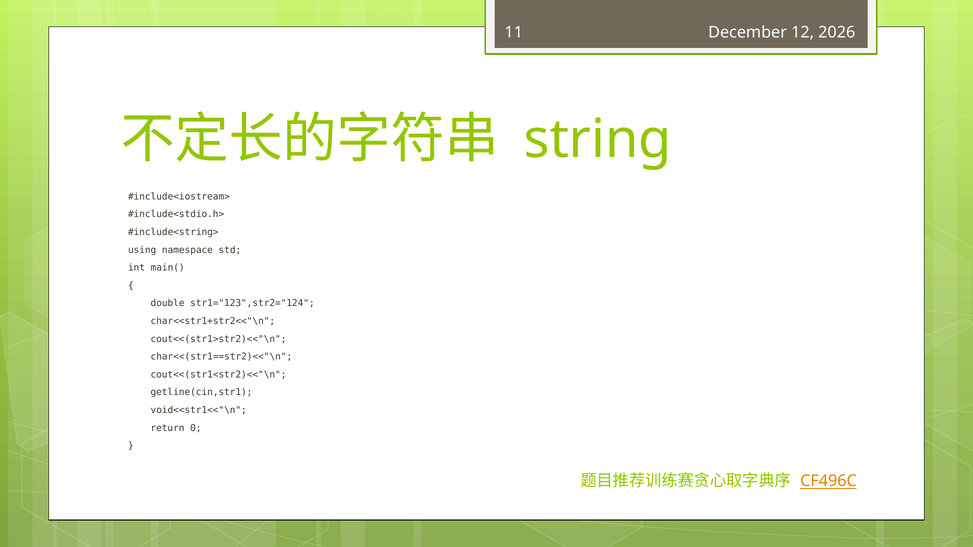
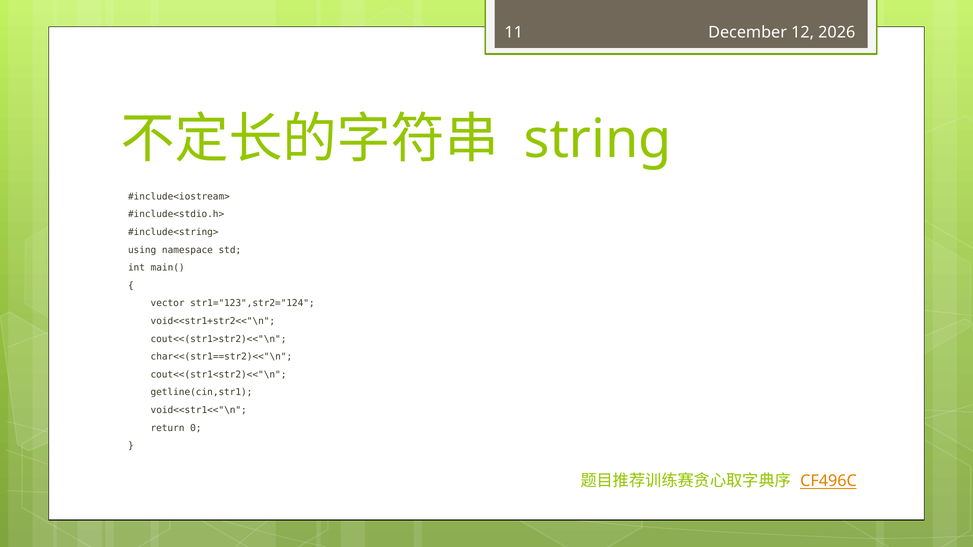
double: double -> vector (168, 304)
char<<str1+str2<<"\n: char<<str1+str2<<"\n -> void<<str1+str2<<"\n (213, 321)
